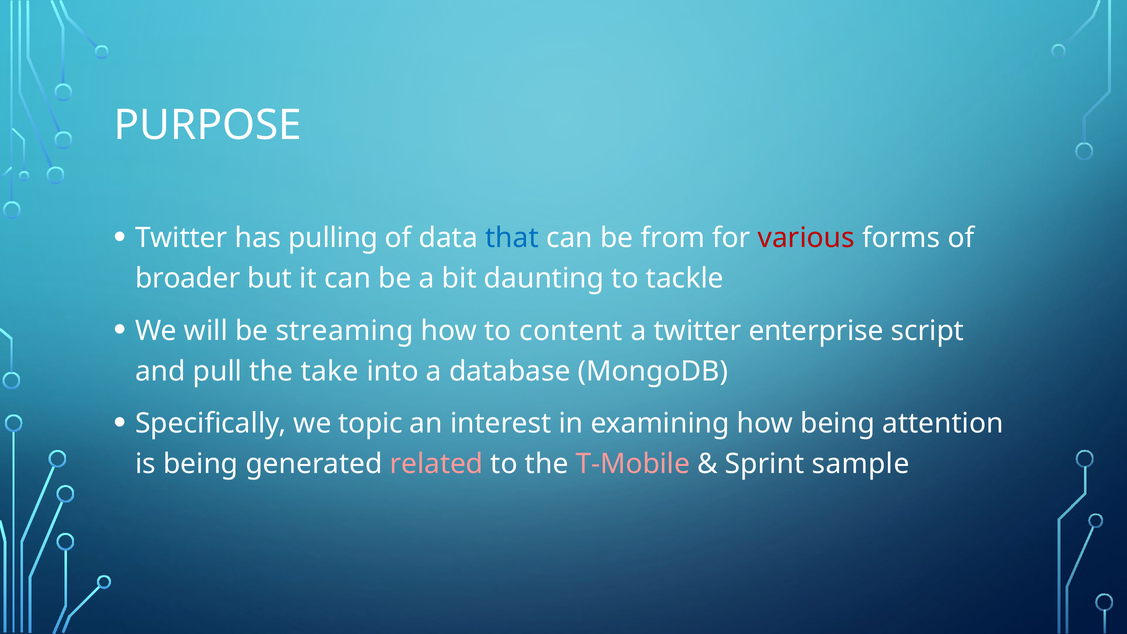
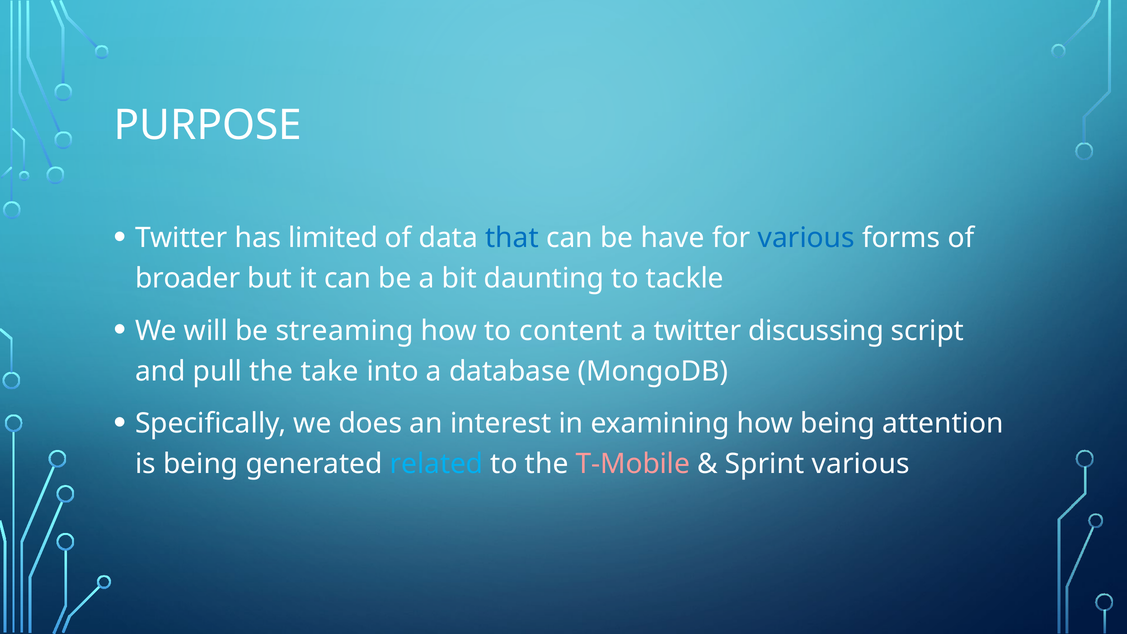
pulling: pulling -> limited (333, 238)
from: from -> have (673, 238)
various colour: red -> blue (806, 238)
enterprise: enterprise -> discussing (816, 331)
topic: topic -> does (370, 424)
related colour: pink -> light blue (436, 464)
Sprint sample: sample -> various (861, 464)
